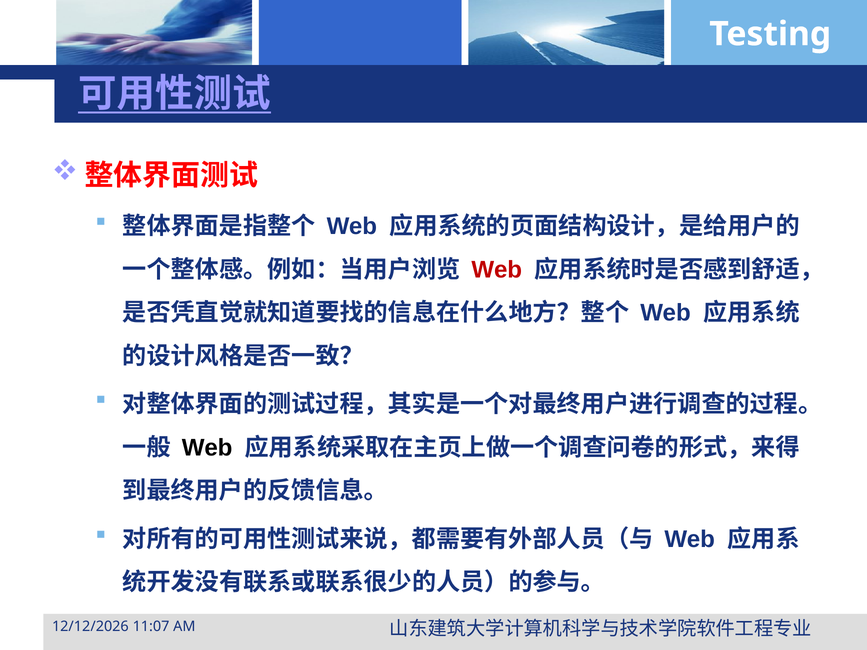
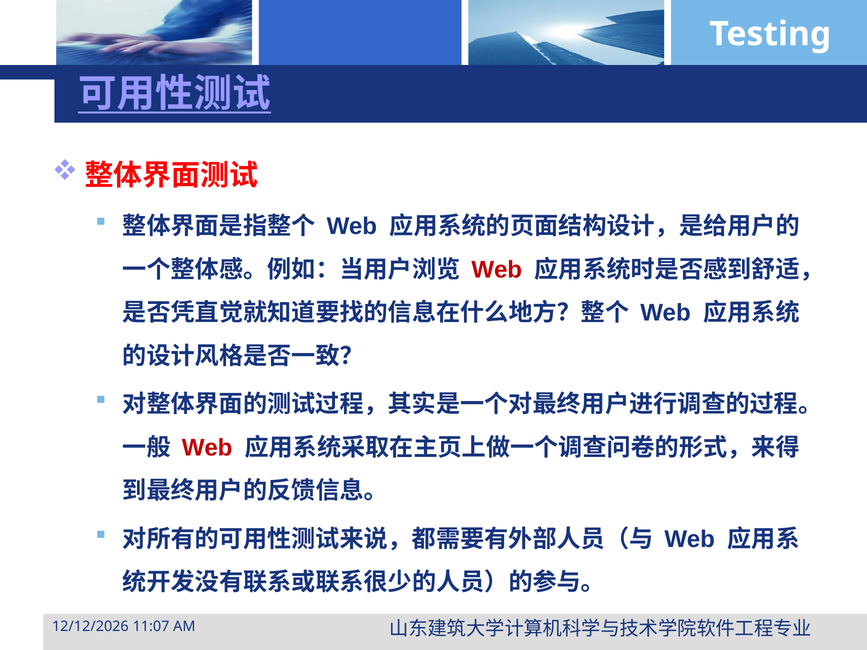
Web colour: black -> red (207, 448)
